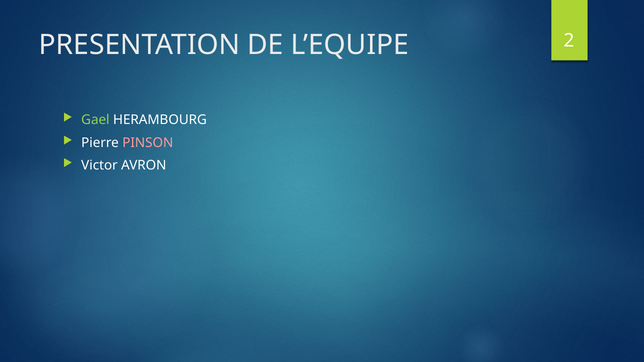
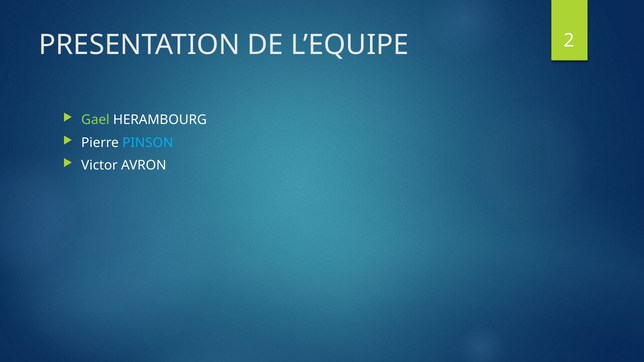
PINSON colour: pink -> light blue (148, 143)
